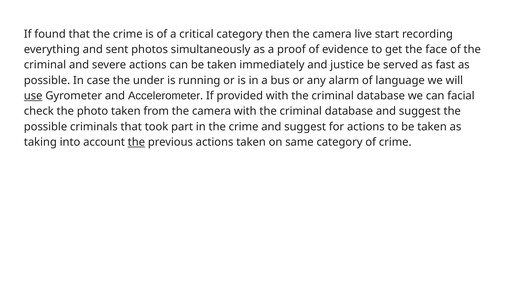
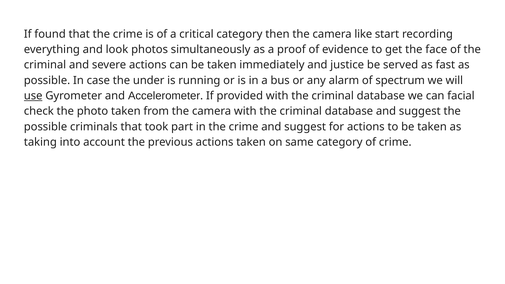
live: live -> like (363, 34)
sent: sent -> look (117, 49)
language: language -> spectrum (400, 80)
the underline: present -> none (136, 142)
